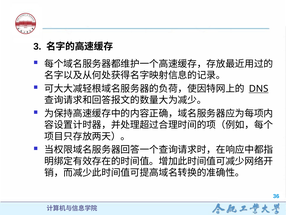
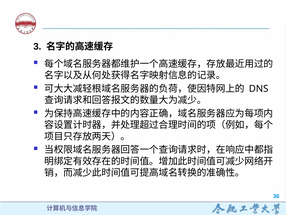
DNS underline: present -> none (259, 88)
